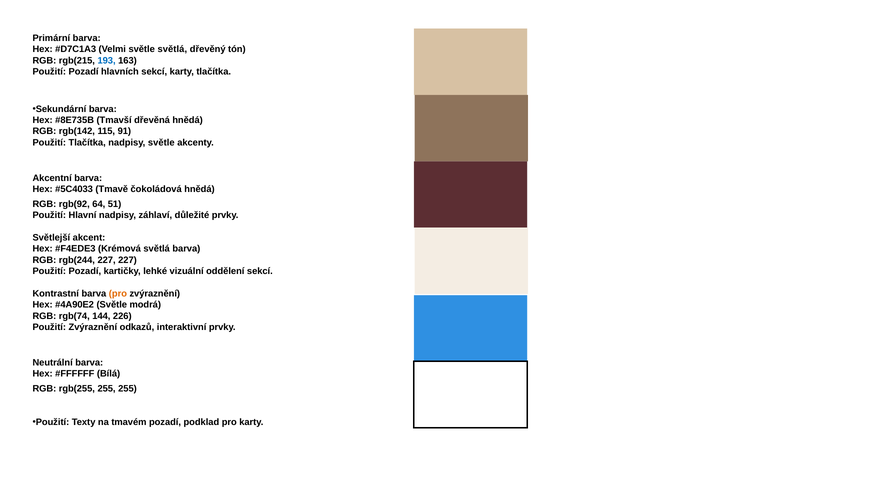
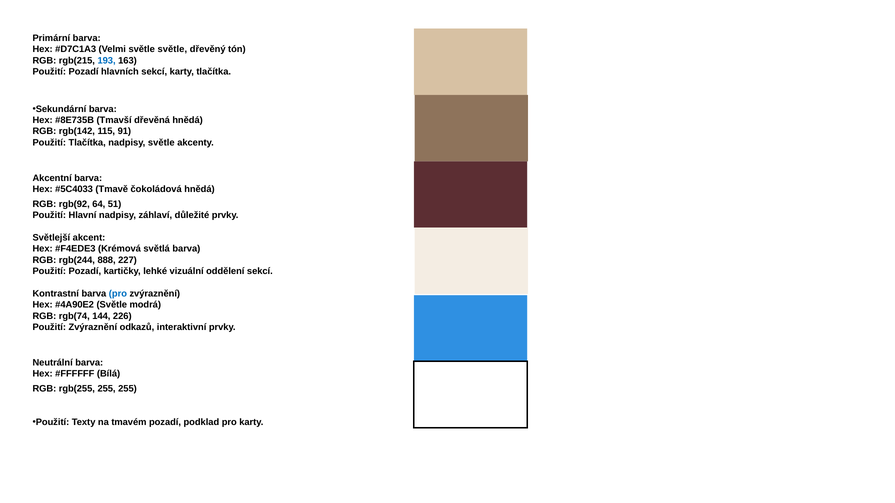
světle světlá: světlá -> světle (172, 49)
rgb(244 227: 227 -> 888 (107, 260)
pro colour: orange -> blue (118, 294)
